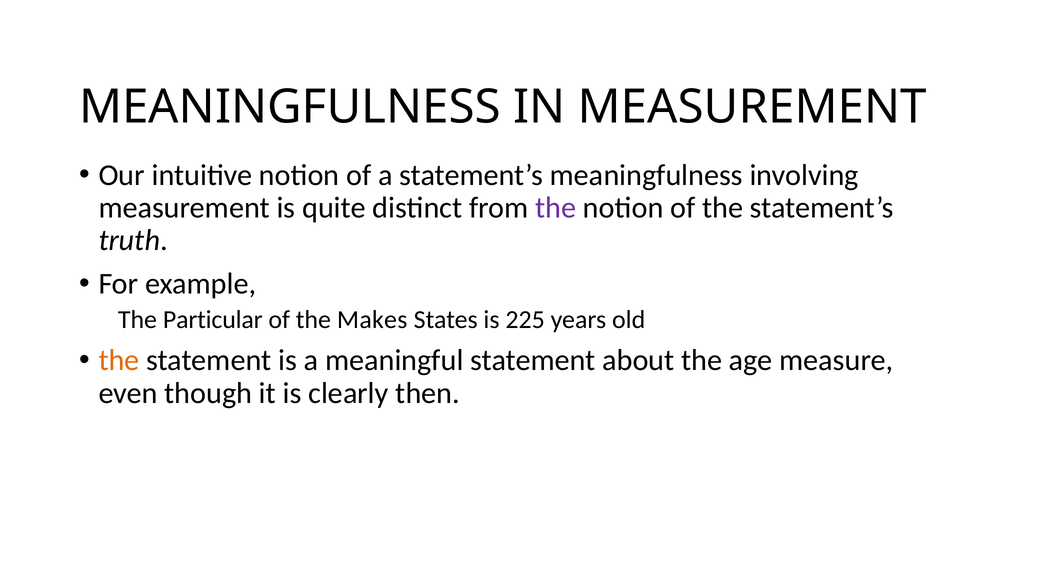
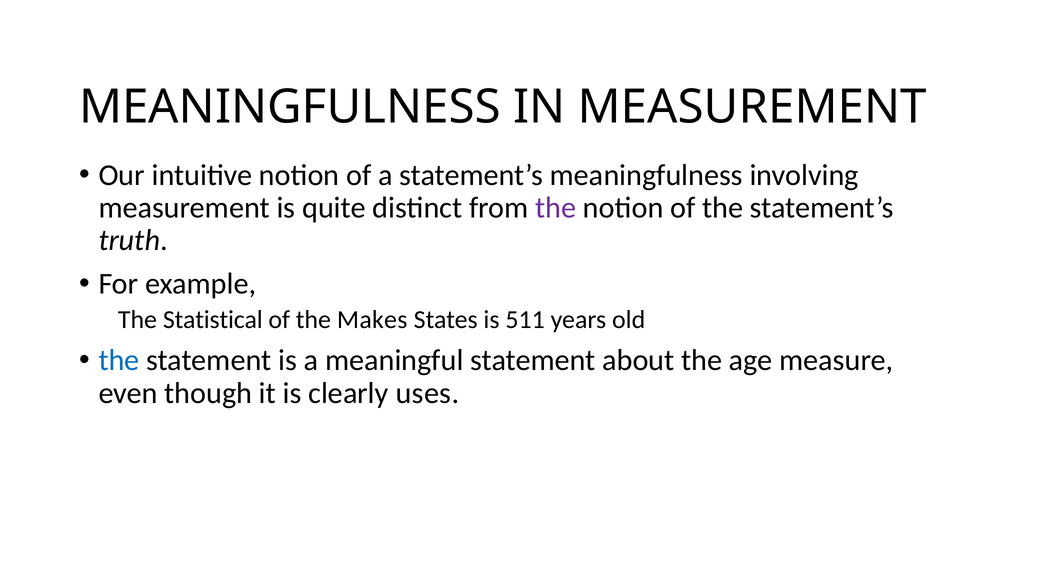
Particular: Particular -> Statistical (213, 320)
225: 225 -> 511 (525, 320)
the colour: orange -> blue (119, 361)
then: then -> uses (427, 393)
